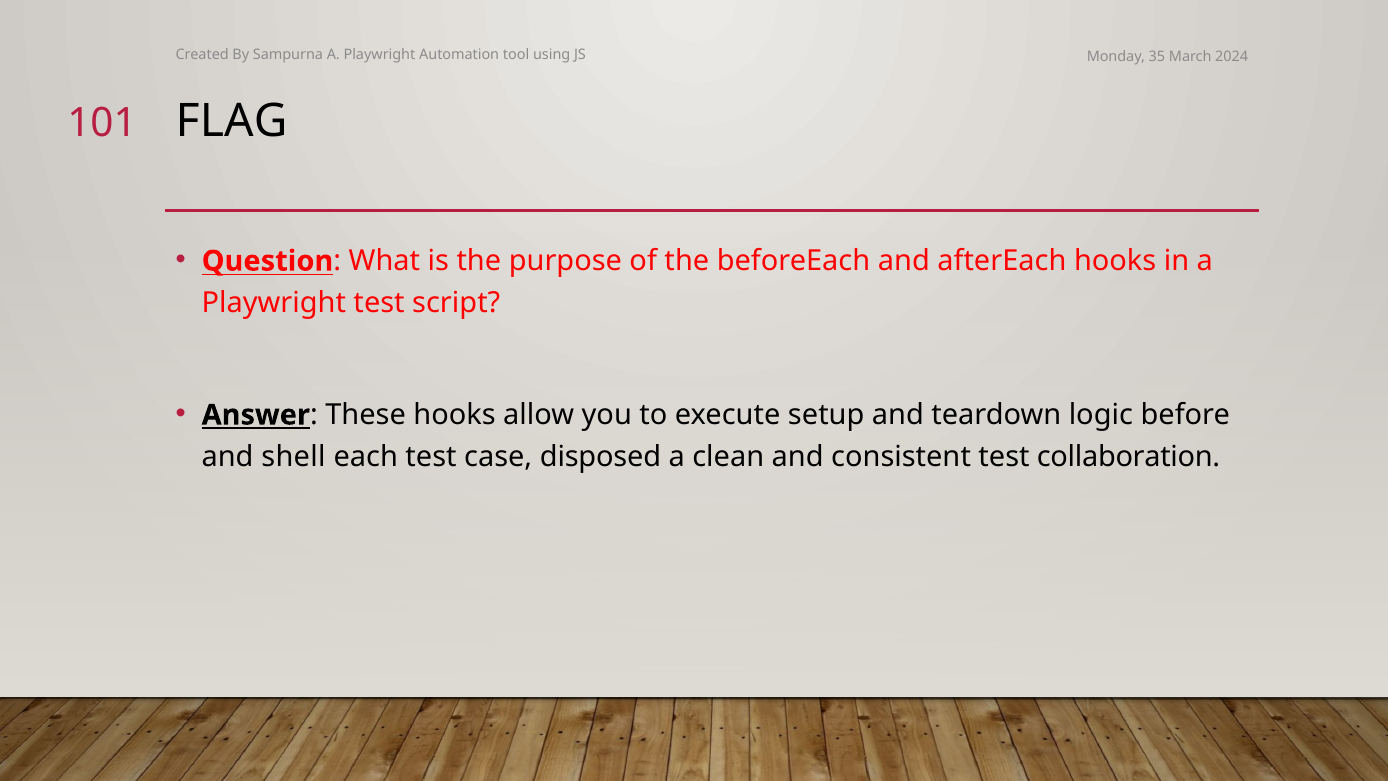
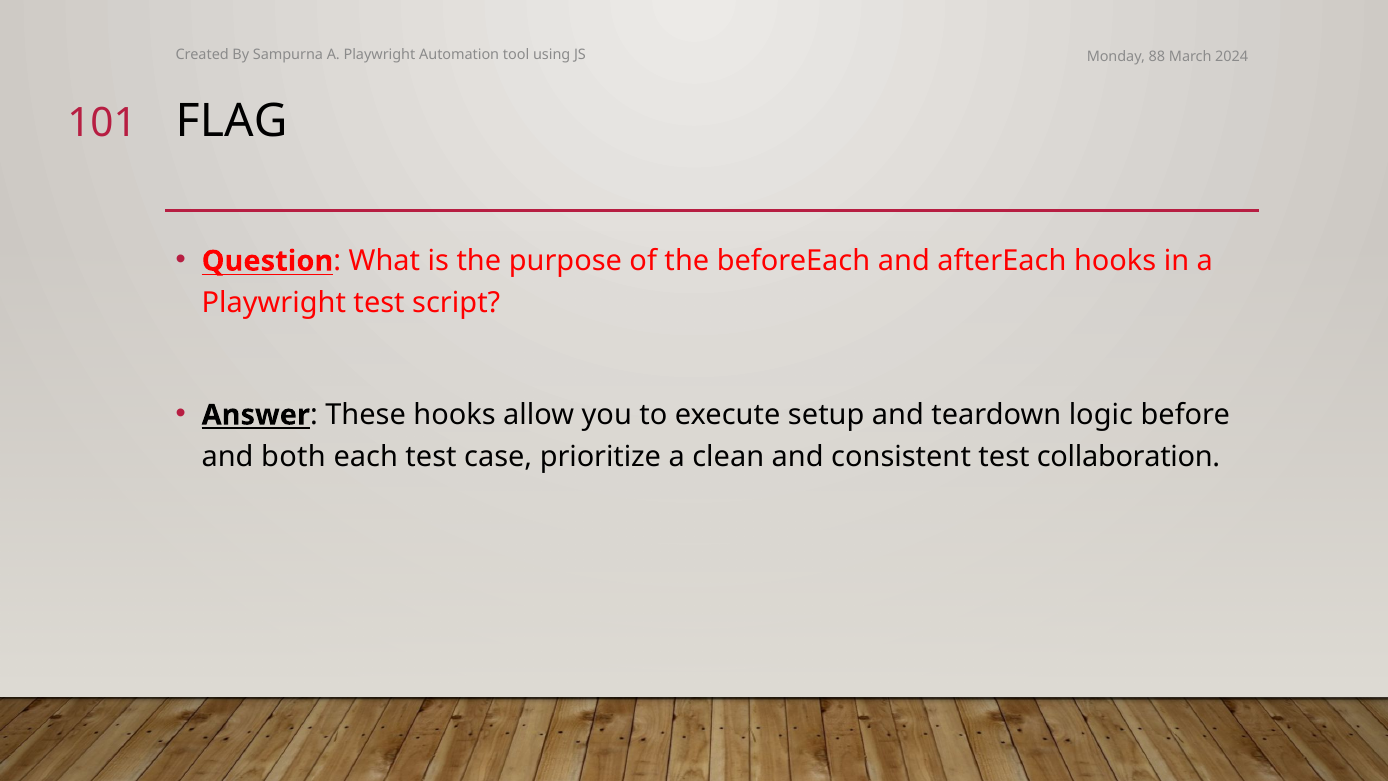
35: 35 -> 88 (1157, 56)
shell: shell -> both (293, 456)
disposed: disposed -> prioritize (600, 456)
